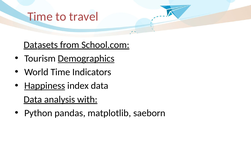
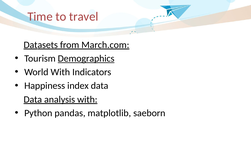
School.com: School.com -> March.com (105, 45)
World Time: Time -> With (60, 72)
Happiness underline: present -> none (45, 86)
